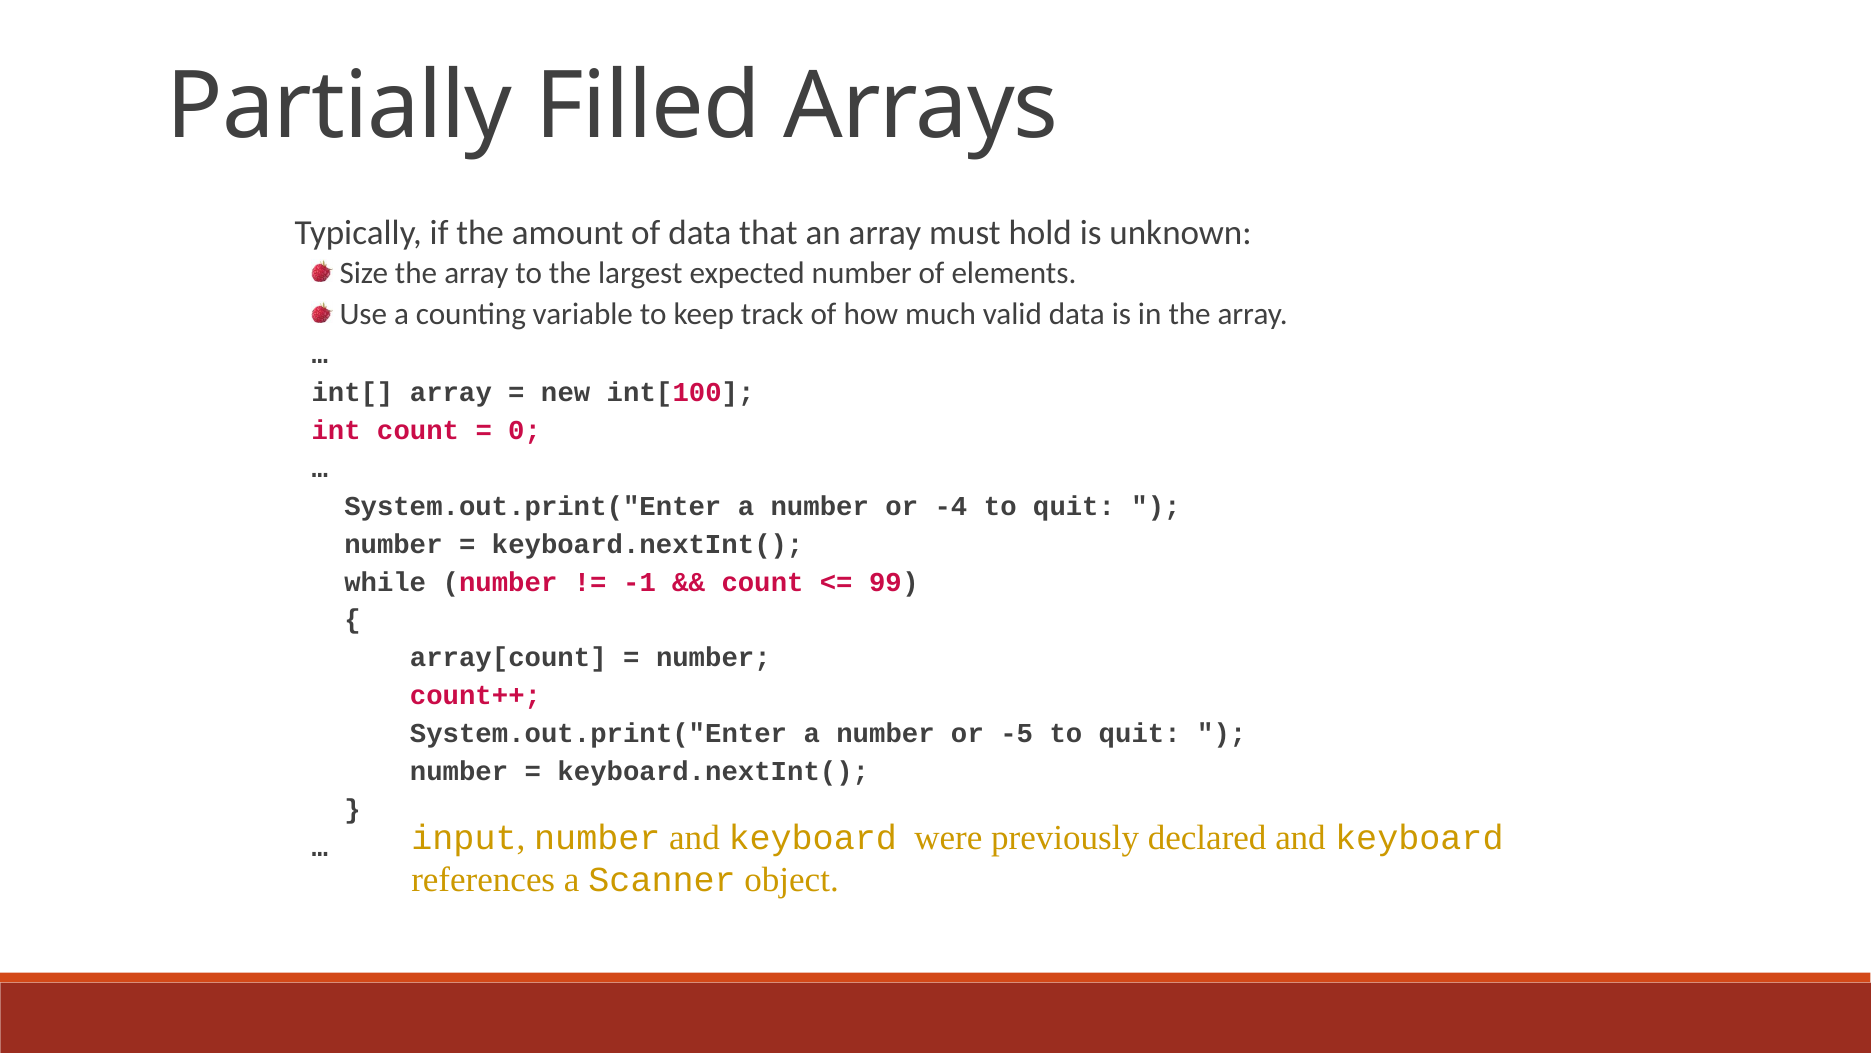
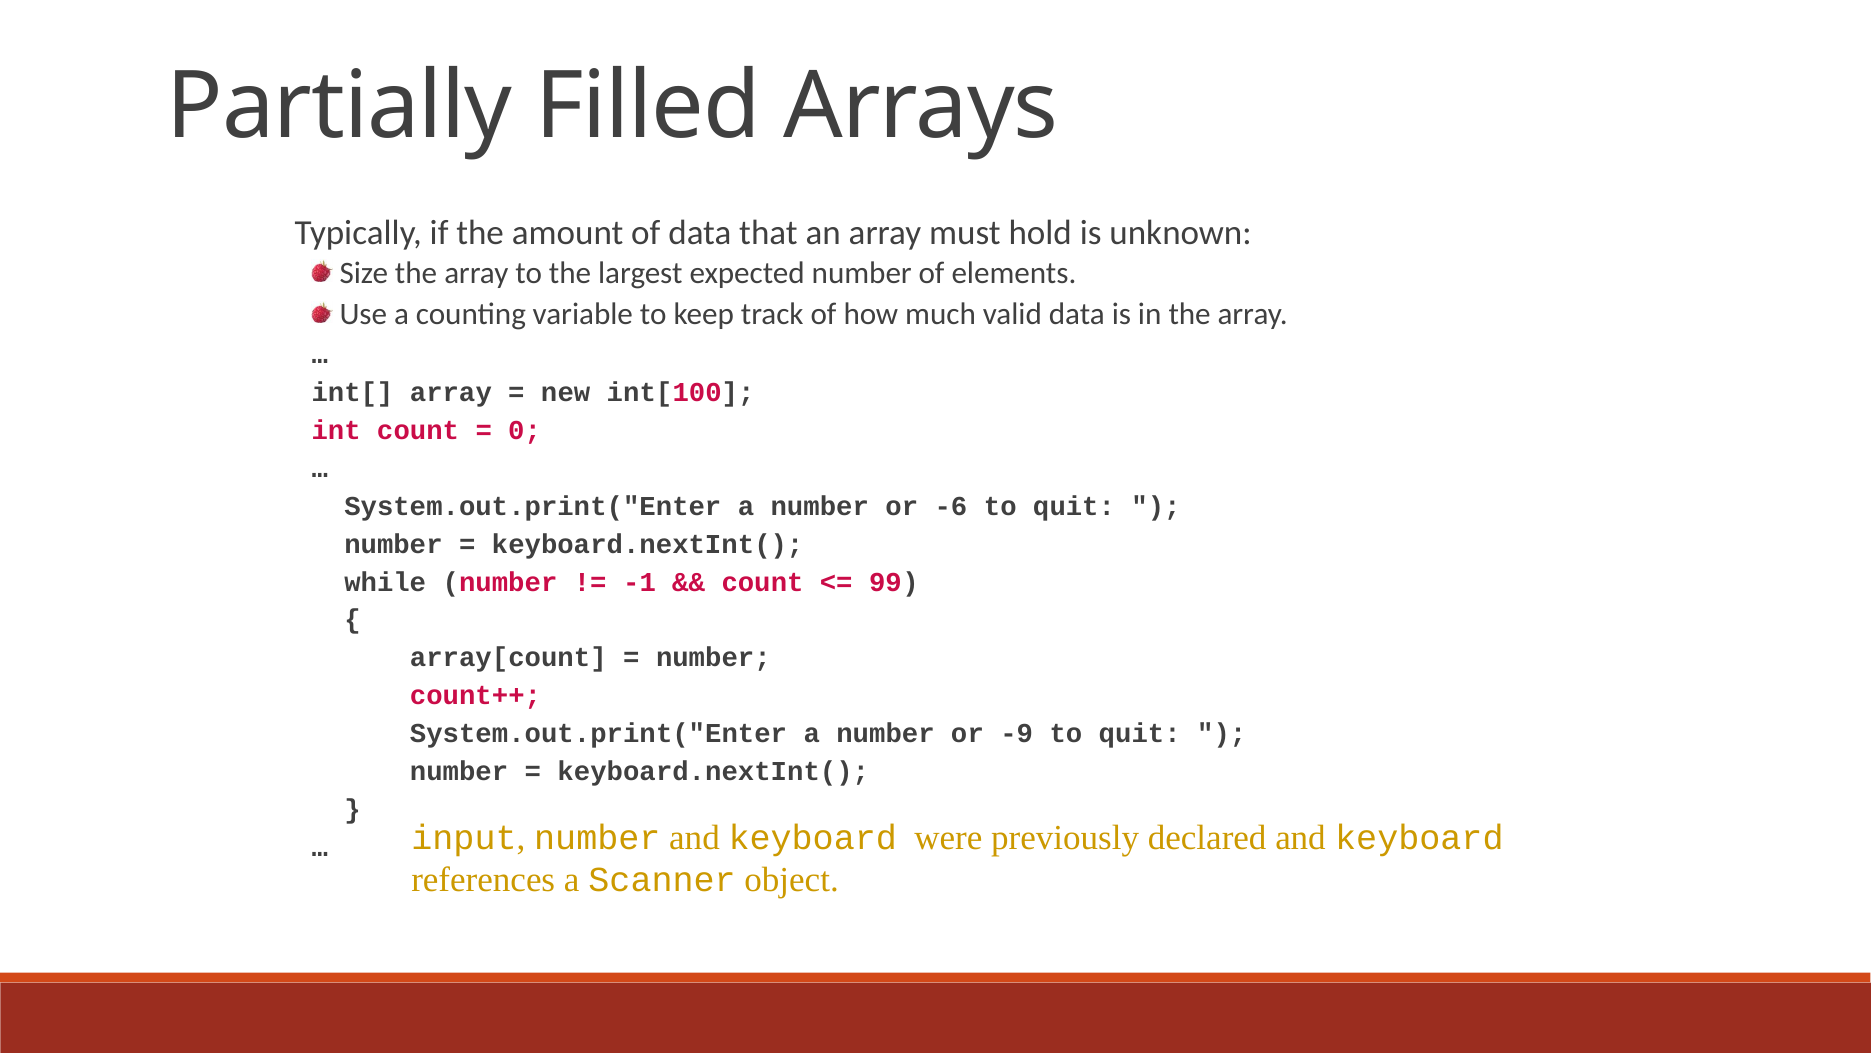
-4: -4 -> -6 (951, 506)
-5: -5 -> -9 (1017, 733)
